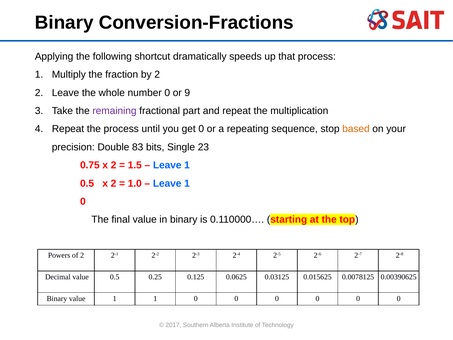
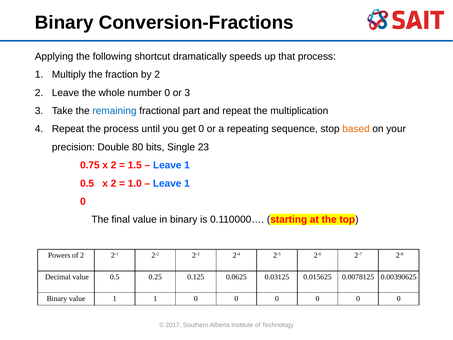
or 9: 9 -> 3 (187, 93)
remaining colour: purple -> blue (115, 111)
83: 83 -> 80 (138, 147)
